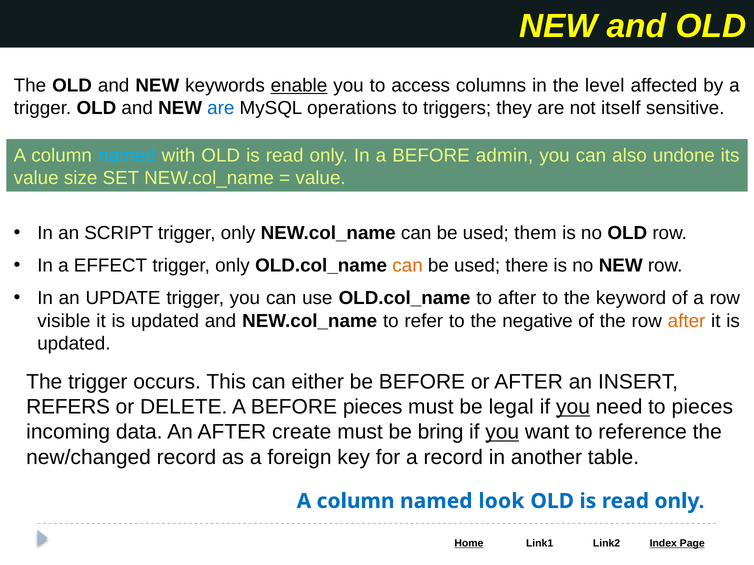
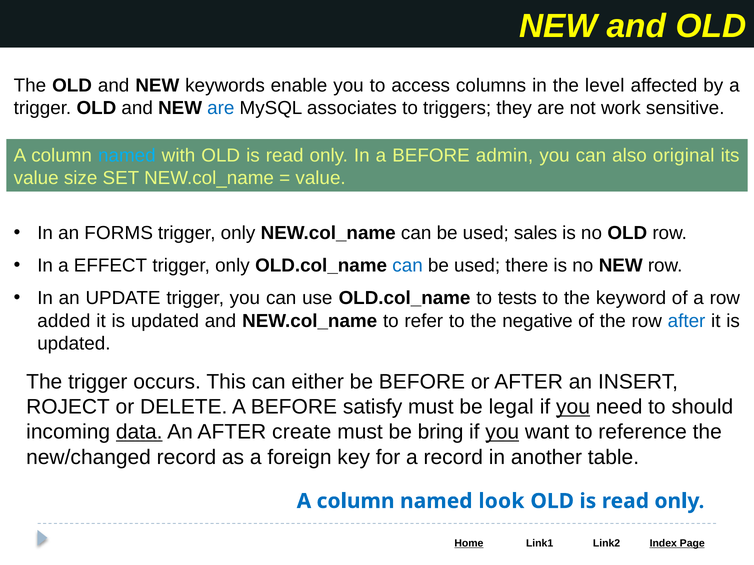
enable underline: present -> none (299, 85)
operations: operations -> associates (352, 108)
itself: itself -> work (621, 108)
undone: undone -> original (684, 156)
SCRIPT: SCRIPT -> FORMS (119, 233)
them: them -> sales (536, 233)
can colour: orange -> blue (408, 266)
to after: after -> tests (517, 298)
visible: visible -> added (64, 321)
after colour: orange -> blue (687, 321)
REFERS: REFERS -> ROJECT (68, 407)
BEFORE pieces: pieces -> satisfy (373, 407)
to pieces: pieces -> should (702, 407)
data underline: none -> present (139, 432)
